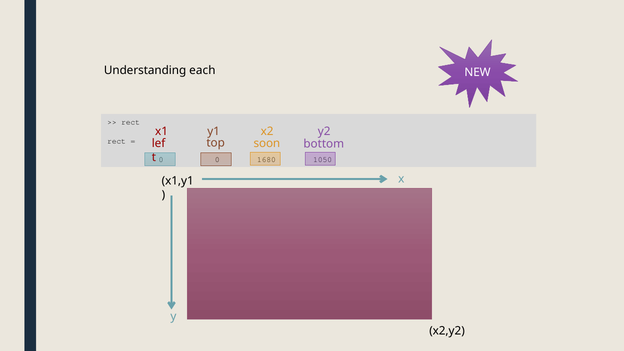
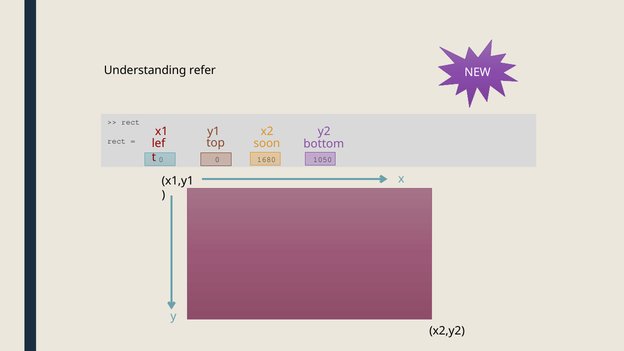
each: each -> refer (202, 71)
